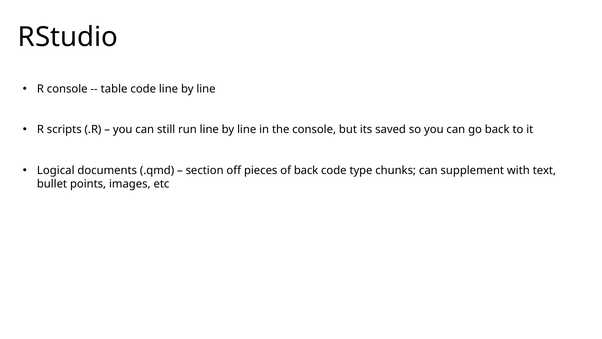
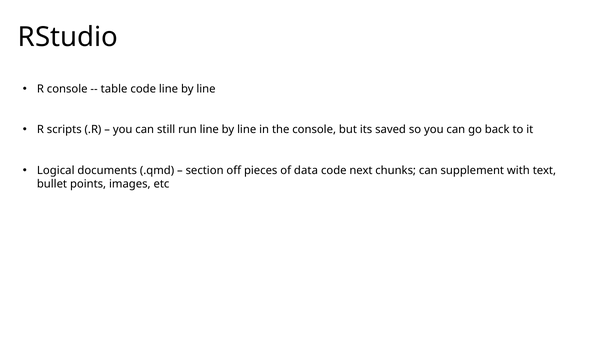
of back: back -> data (306, 170)
type: type -> next (361, 170)
